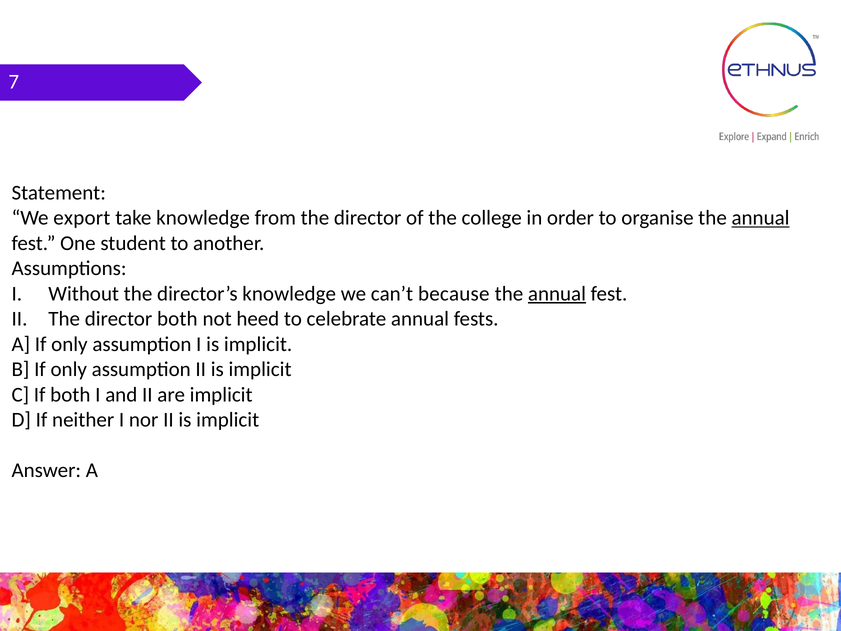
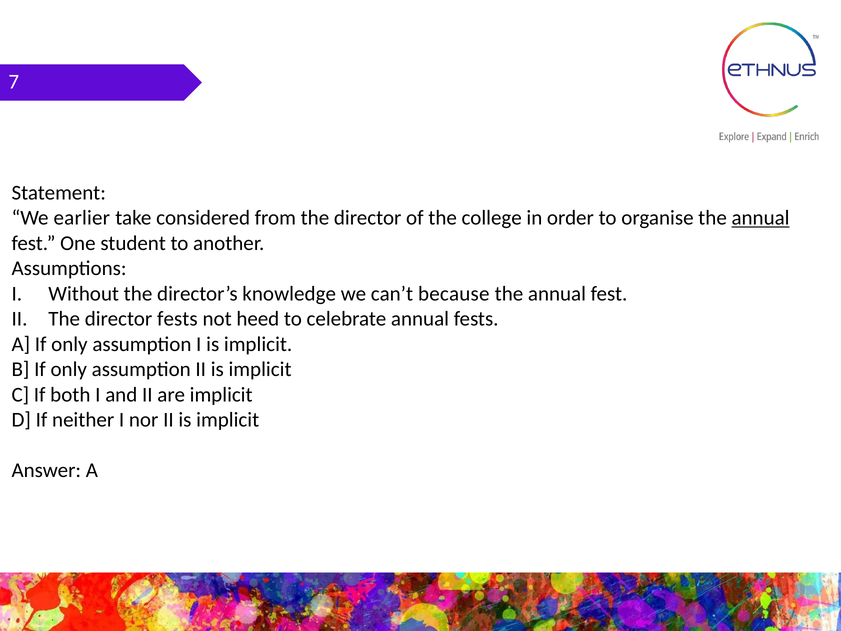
export: export -> earlier (82, 218)
take knowledge: knowledge -> considered (203, 218)
annual underline: present -> none (557, 294)
director both: both -> fests (177, 319)
